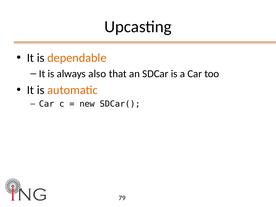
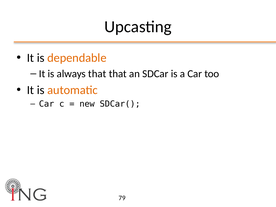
always also: also -> that (97, 74)
